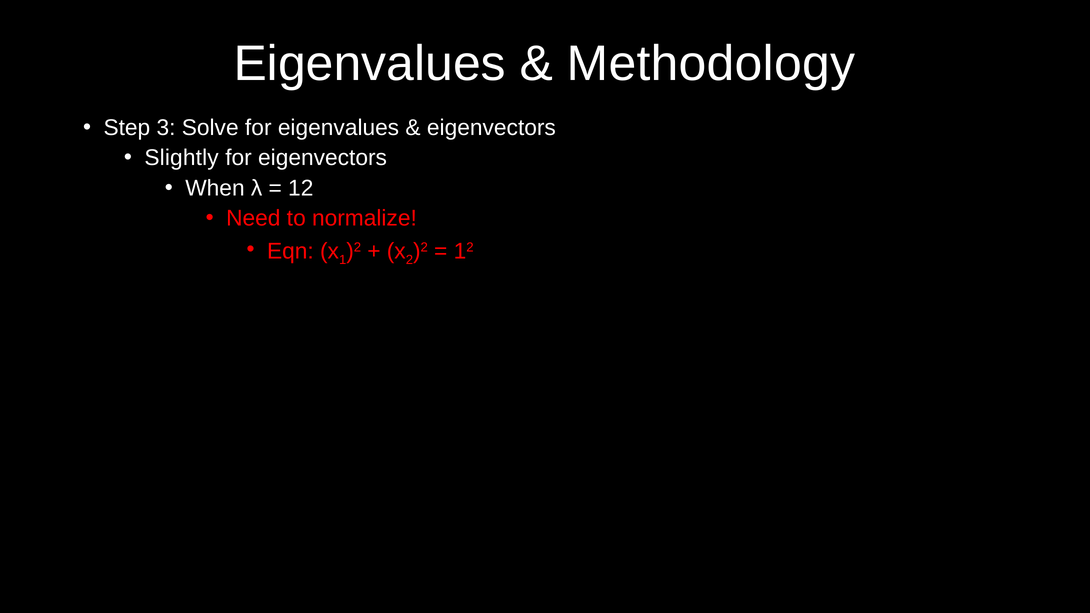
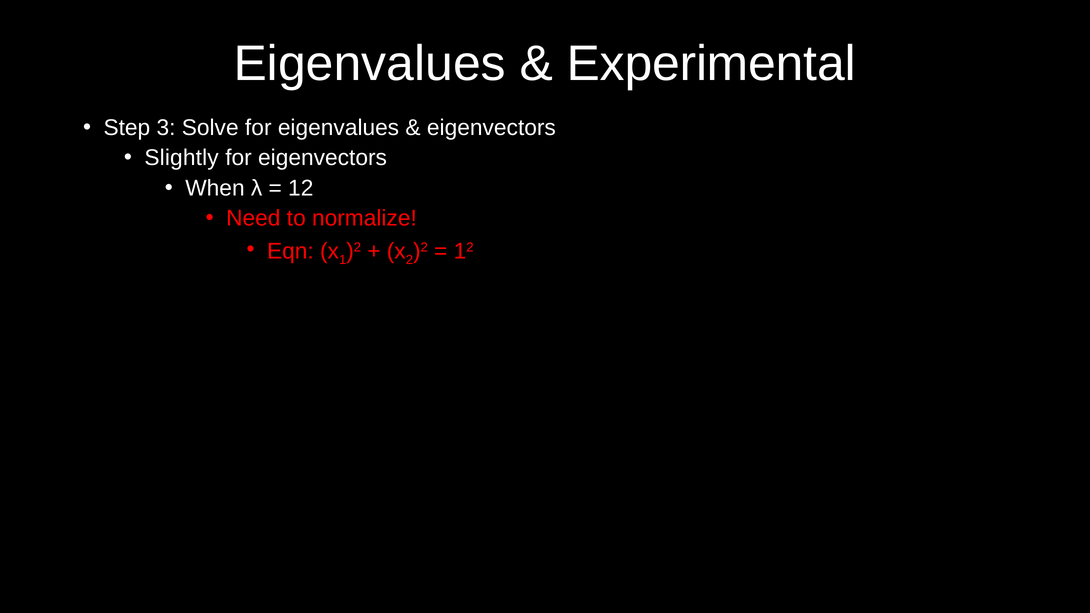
Methodology: Methodology -> Experimental (711, 64)
